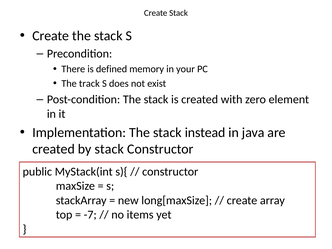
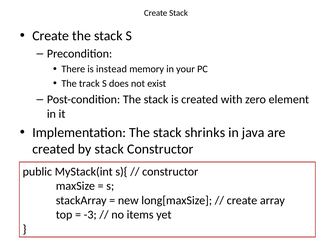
defined: defined -> instead (111, 69)
instead: instead -> shrinks (205, 132)
-7: -7 -> -3 (90, 215)
